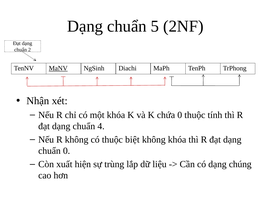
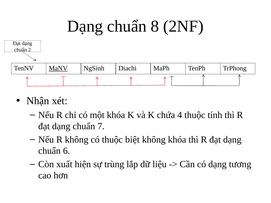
5: 5 -> 8 (155, 26)
chứa 0: 0 -> 4 (180, 115)
4: 4 -> 7 (101, 126)
chuẩn 0: 0 -> 6 (67, 151)
chúng: chúng -> tương (240, 164)
